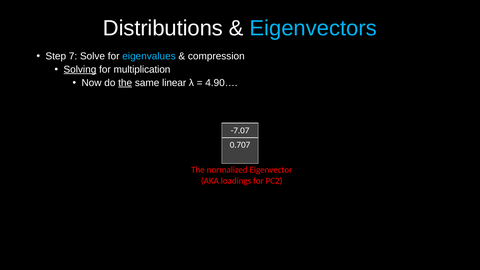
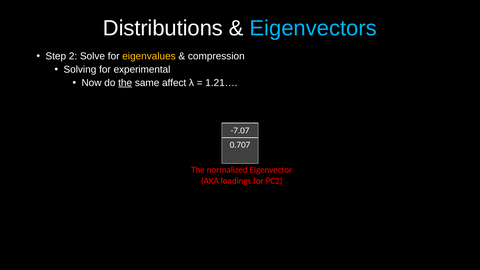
7: 7 -> 2 (73, 56)
eigenvalues colour: light blue -> yellow (149, 56)
Solving underline: present -> none (80, 69)
multiplication: multiplication -> experimental (142, 69)
linear: linear -> affect (174, 83)
4.90…: 4.90… -> 1.21… (221, 83)
